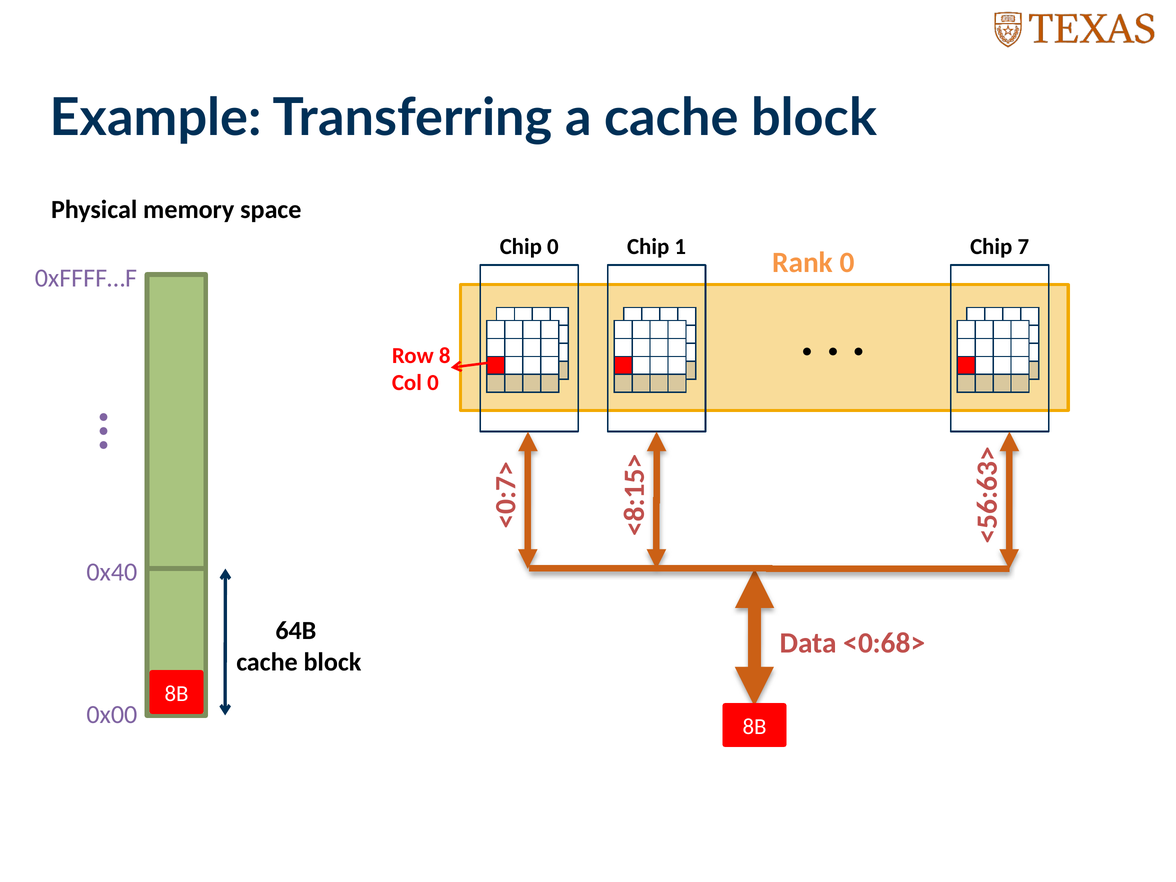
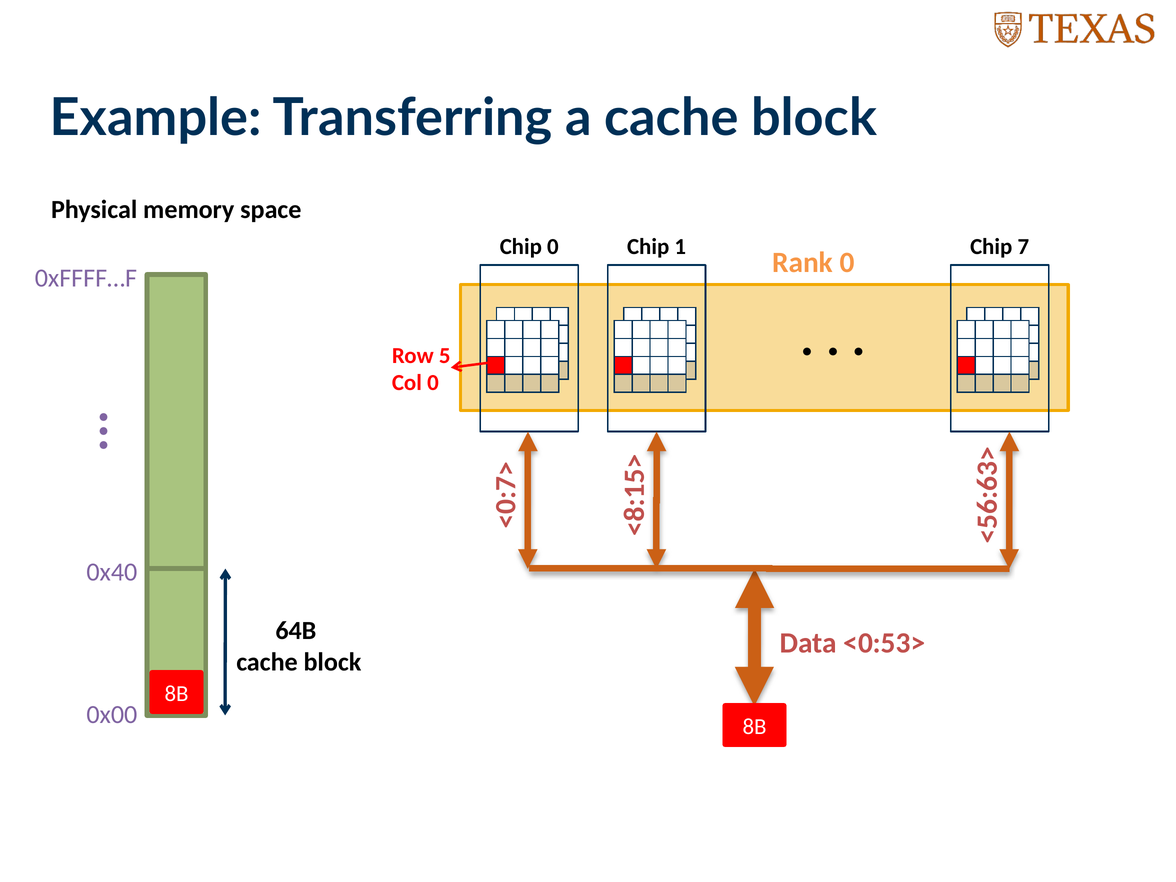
Row 8: 8 -> 5 (445, 355)
<0:68>: <0:68> -> <0:53> (884, 643)
